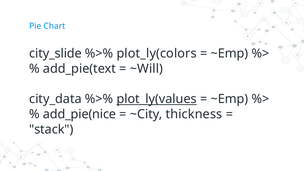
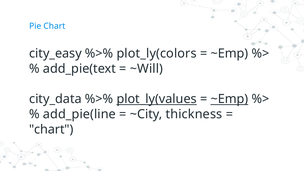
city_slide: city_slide -> city_easy (55, 53)
~Emp underline: none -> present (229, 99)
add_pie(nice: add_pie(nice -> add_pie(line (79, 114)
stack: stack -> chart (51, 129)
